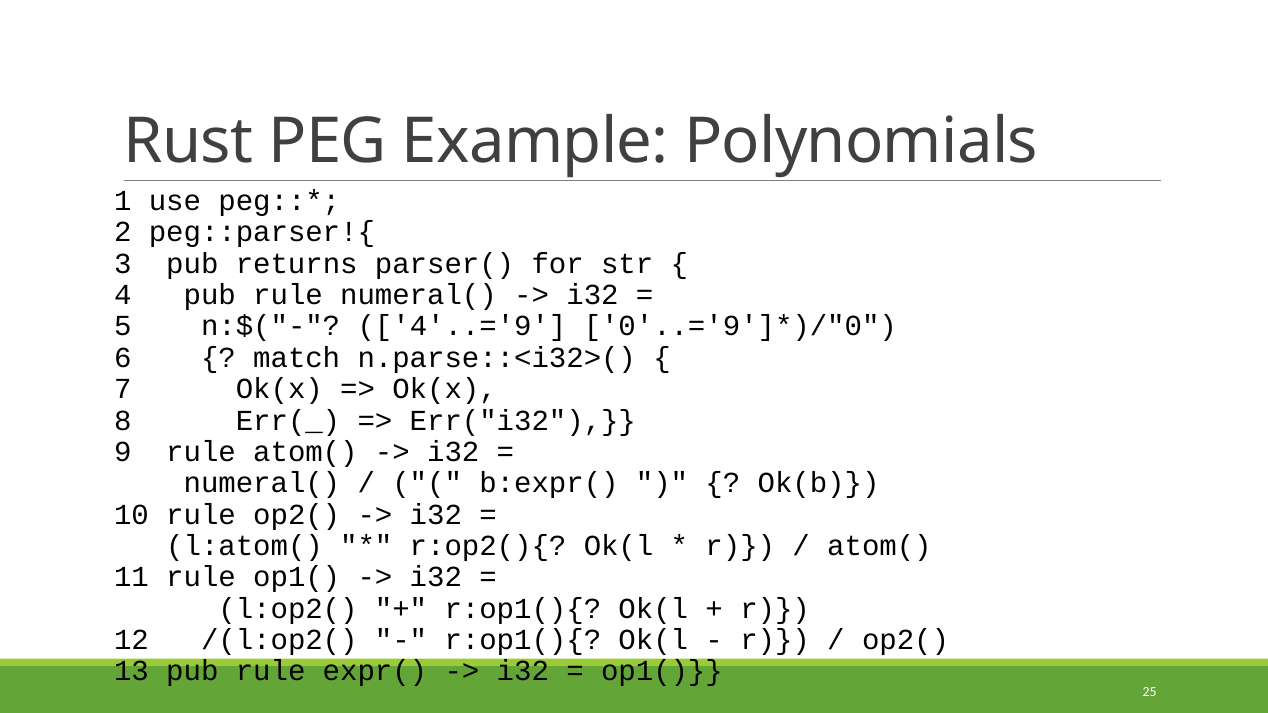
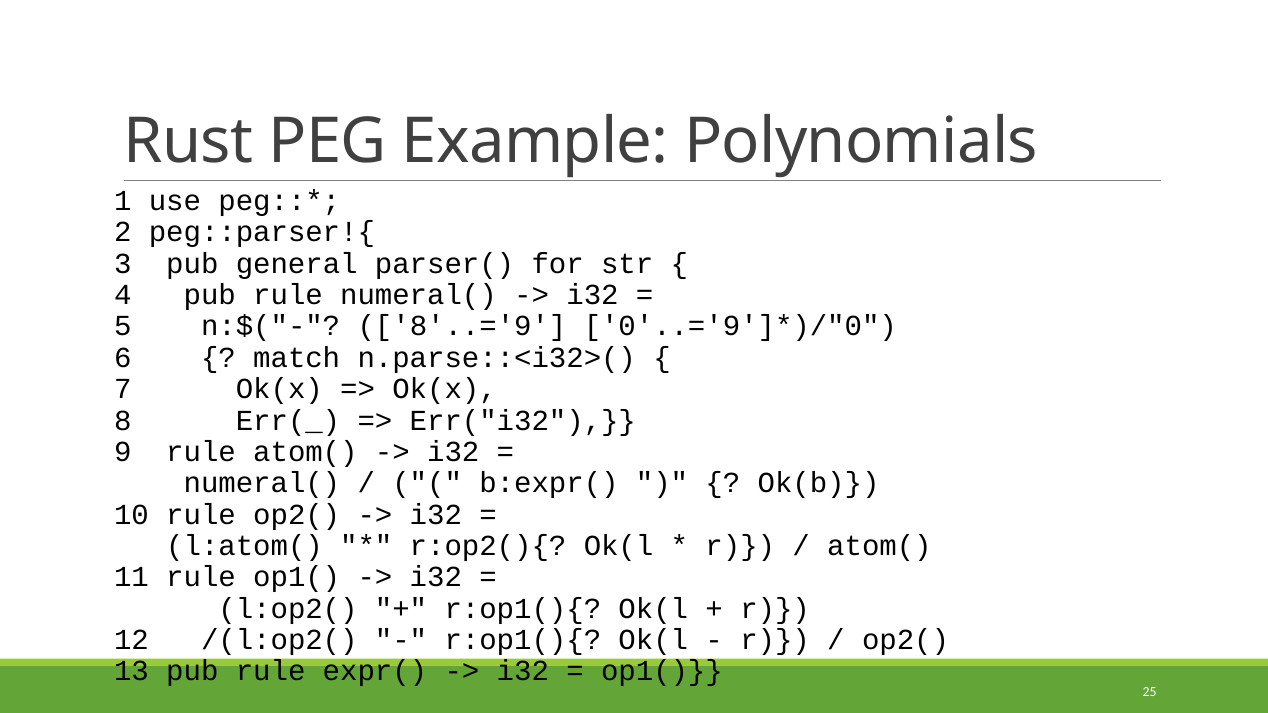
returns: returns -> general (297, 264)
4'..='9: 4'..='9 -> 8'..='9 (462, 326)
